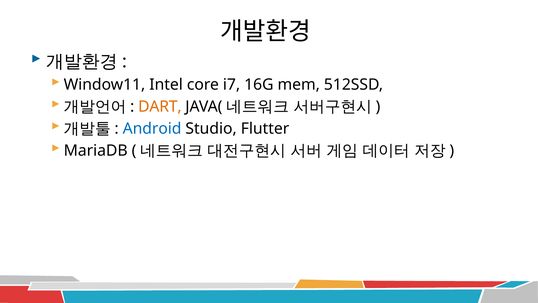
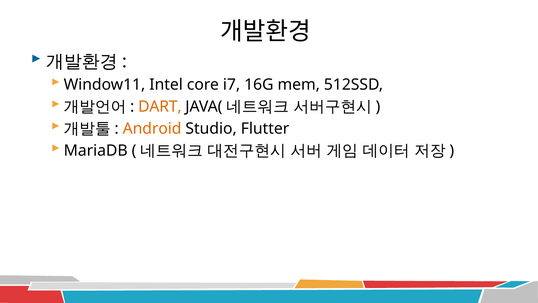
Android colour: blue -> orange (152, 128)
